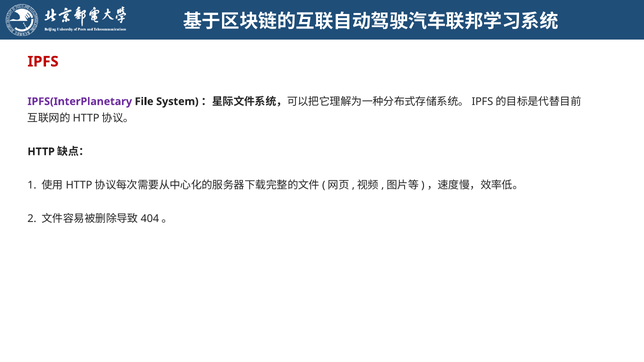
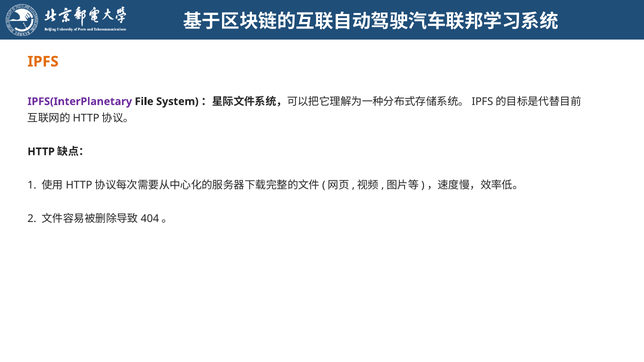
IPFS colour: red -> orange (43, 62)
